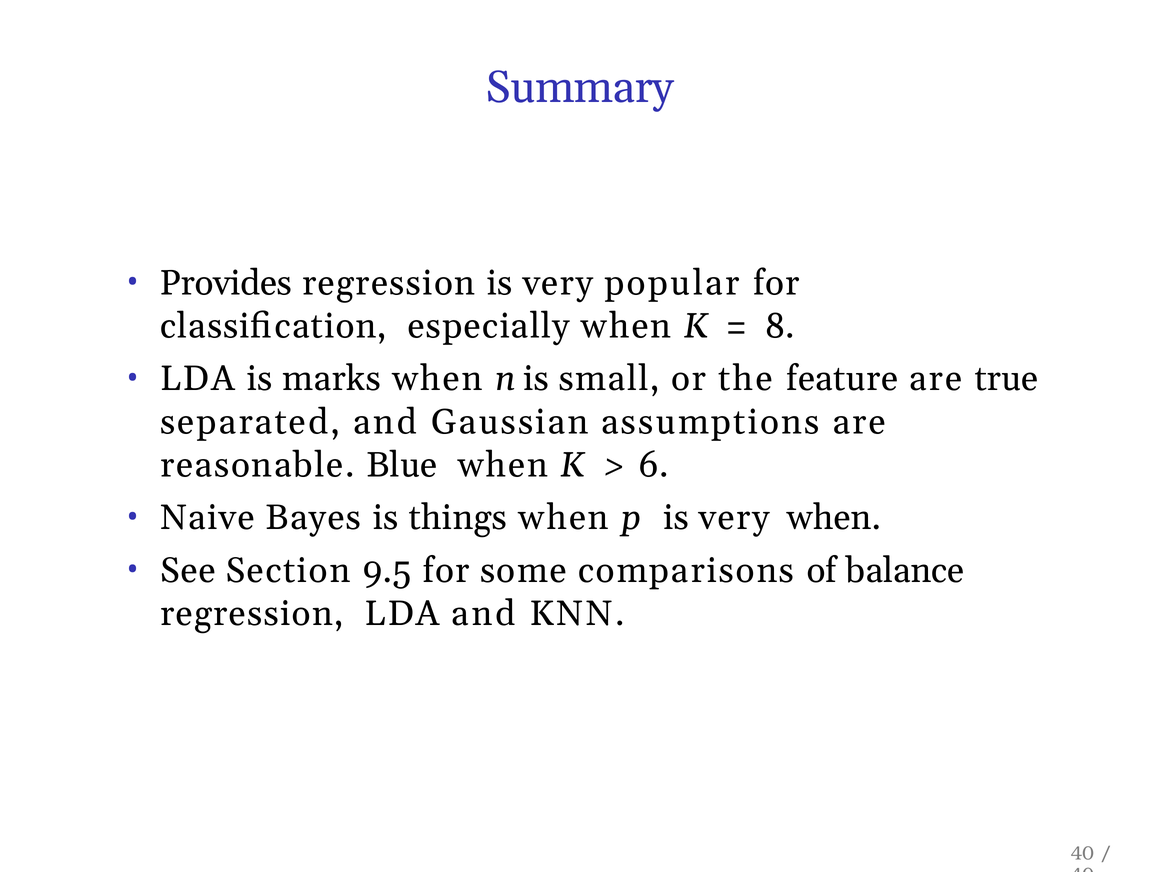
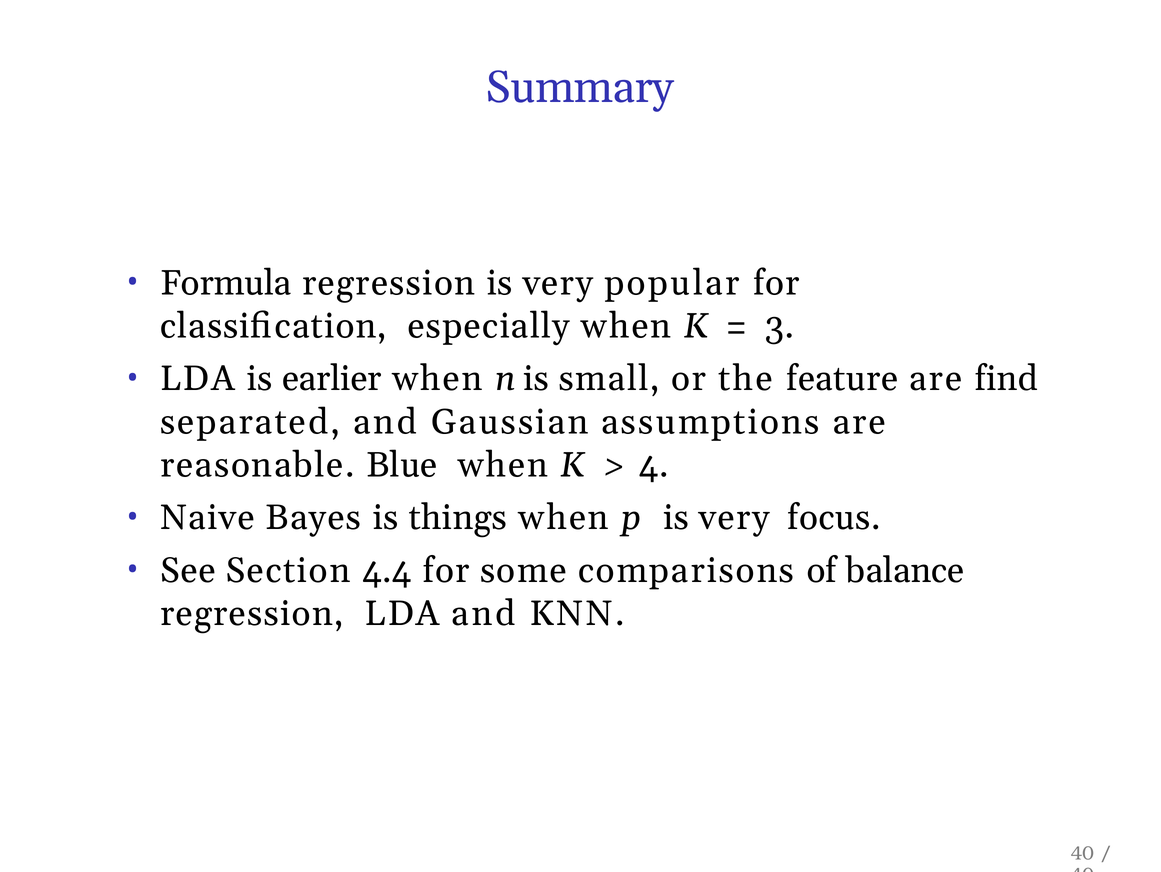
Provides: Provides -> Formula (226, 283)
8: 8 -> 3 (779, 326)
marks: marks -> earlier (332, 379)
true: true -> find (1006, 379)
6: 6 -> 4 (654, 465)
very when: when -> focus (834, 517)
9.5: 9.5 -> 4.4 (387, 570)
